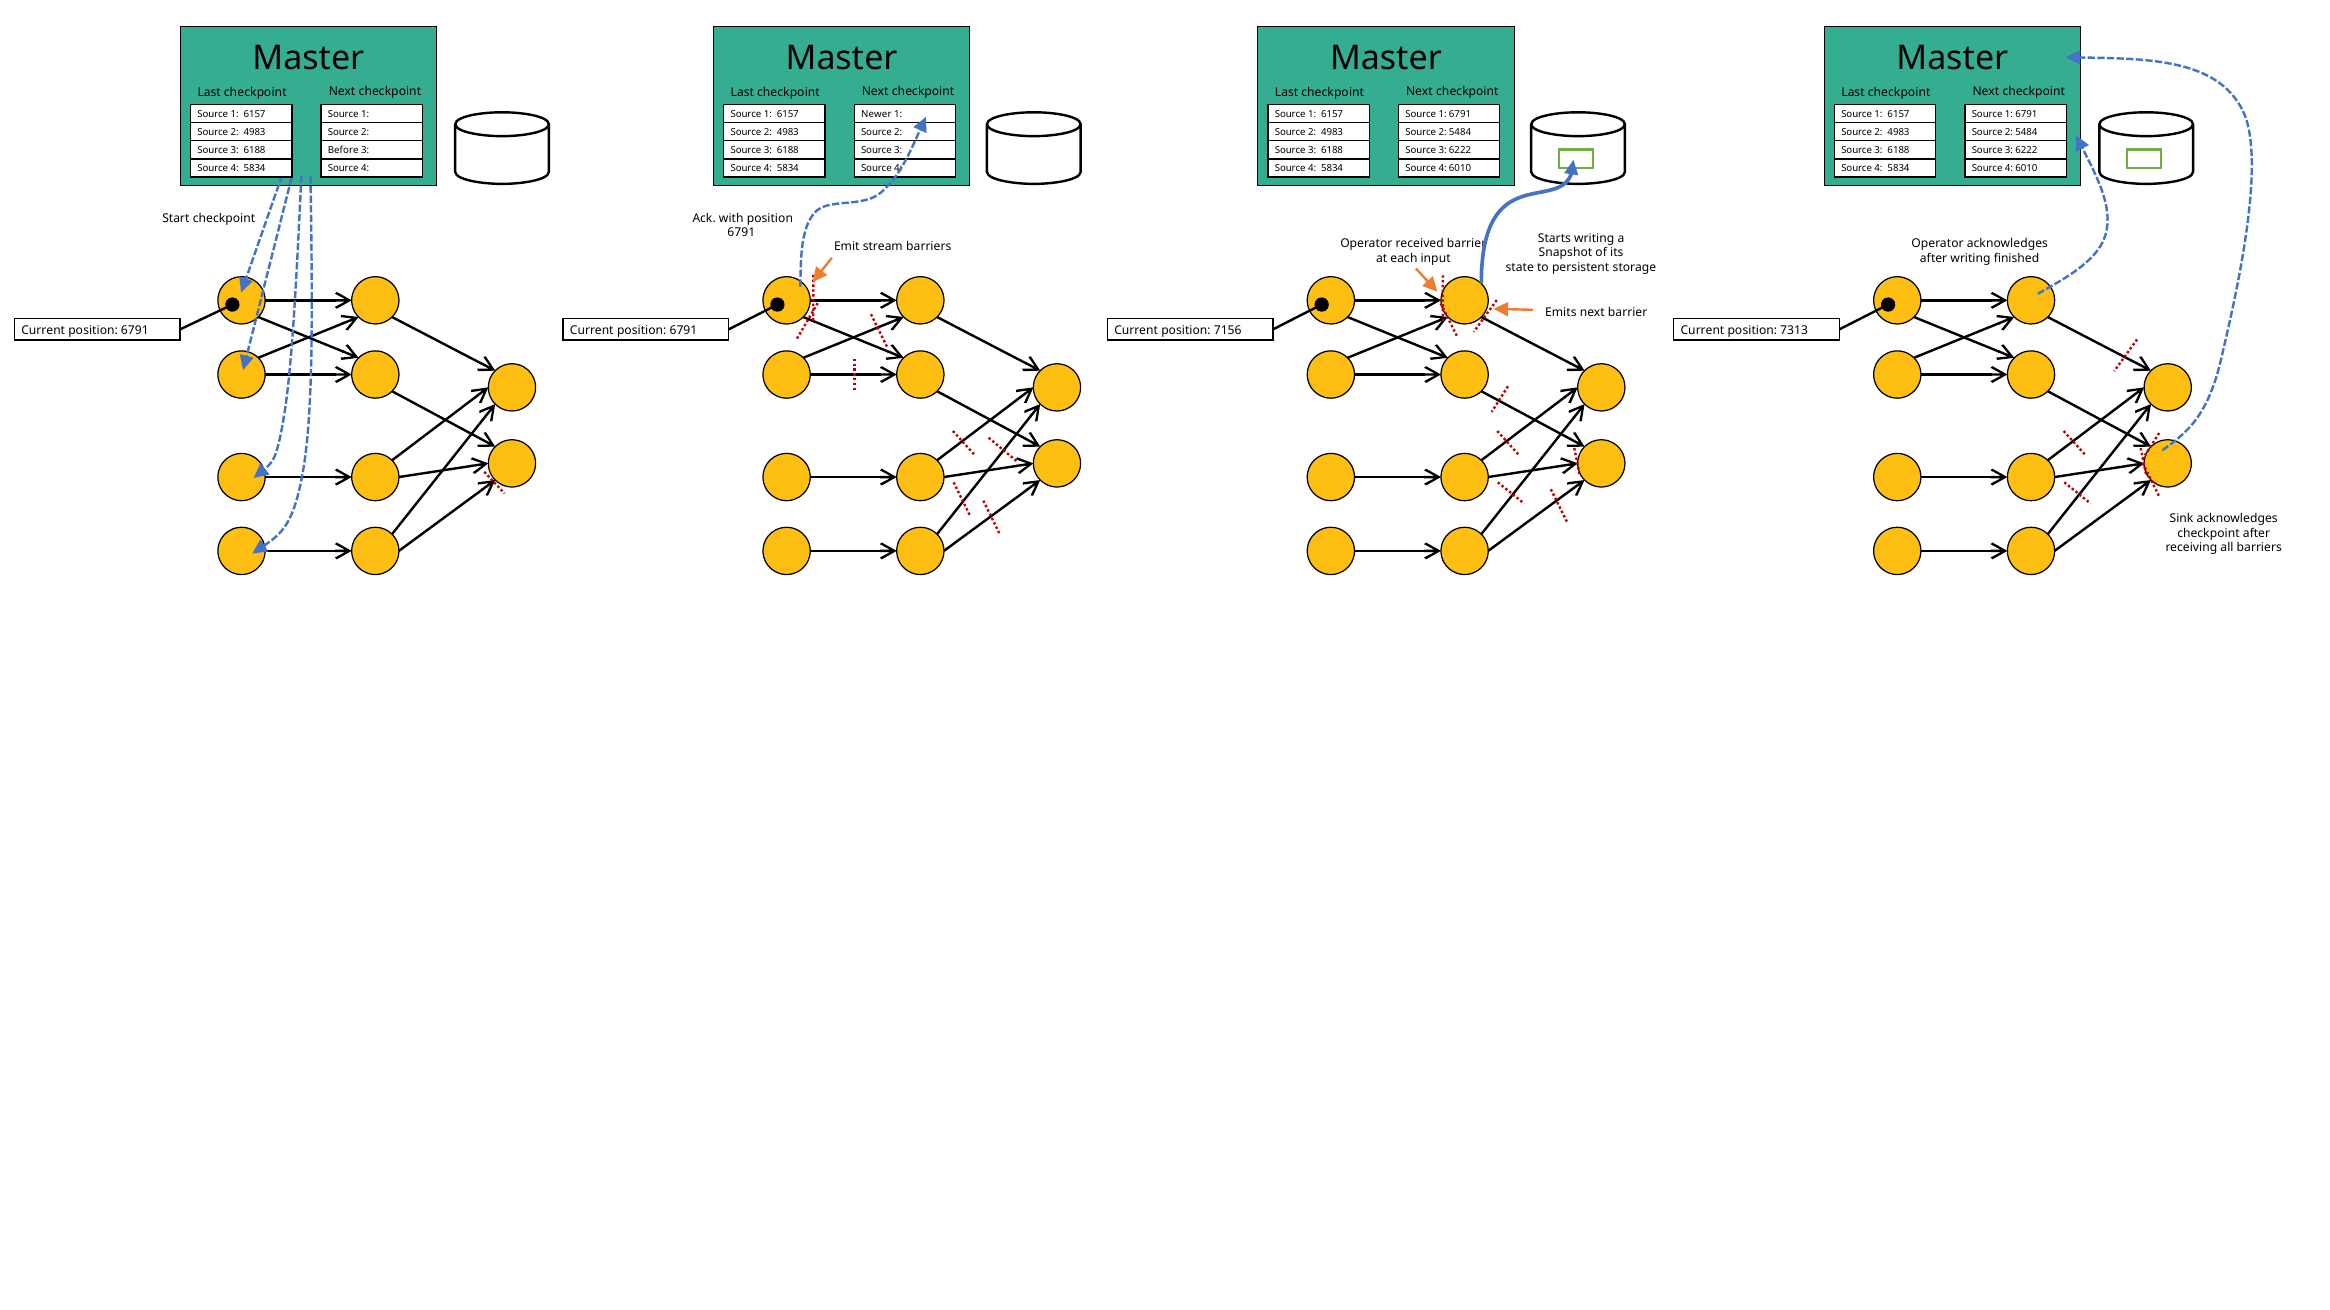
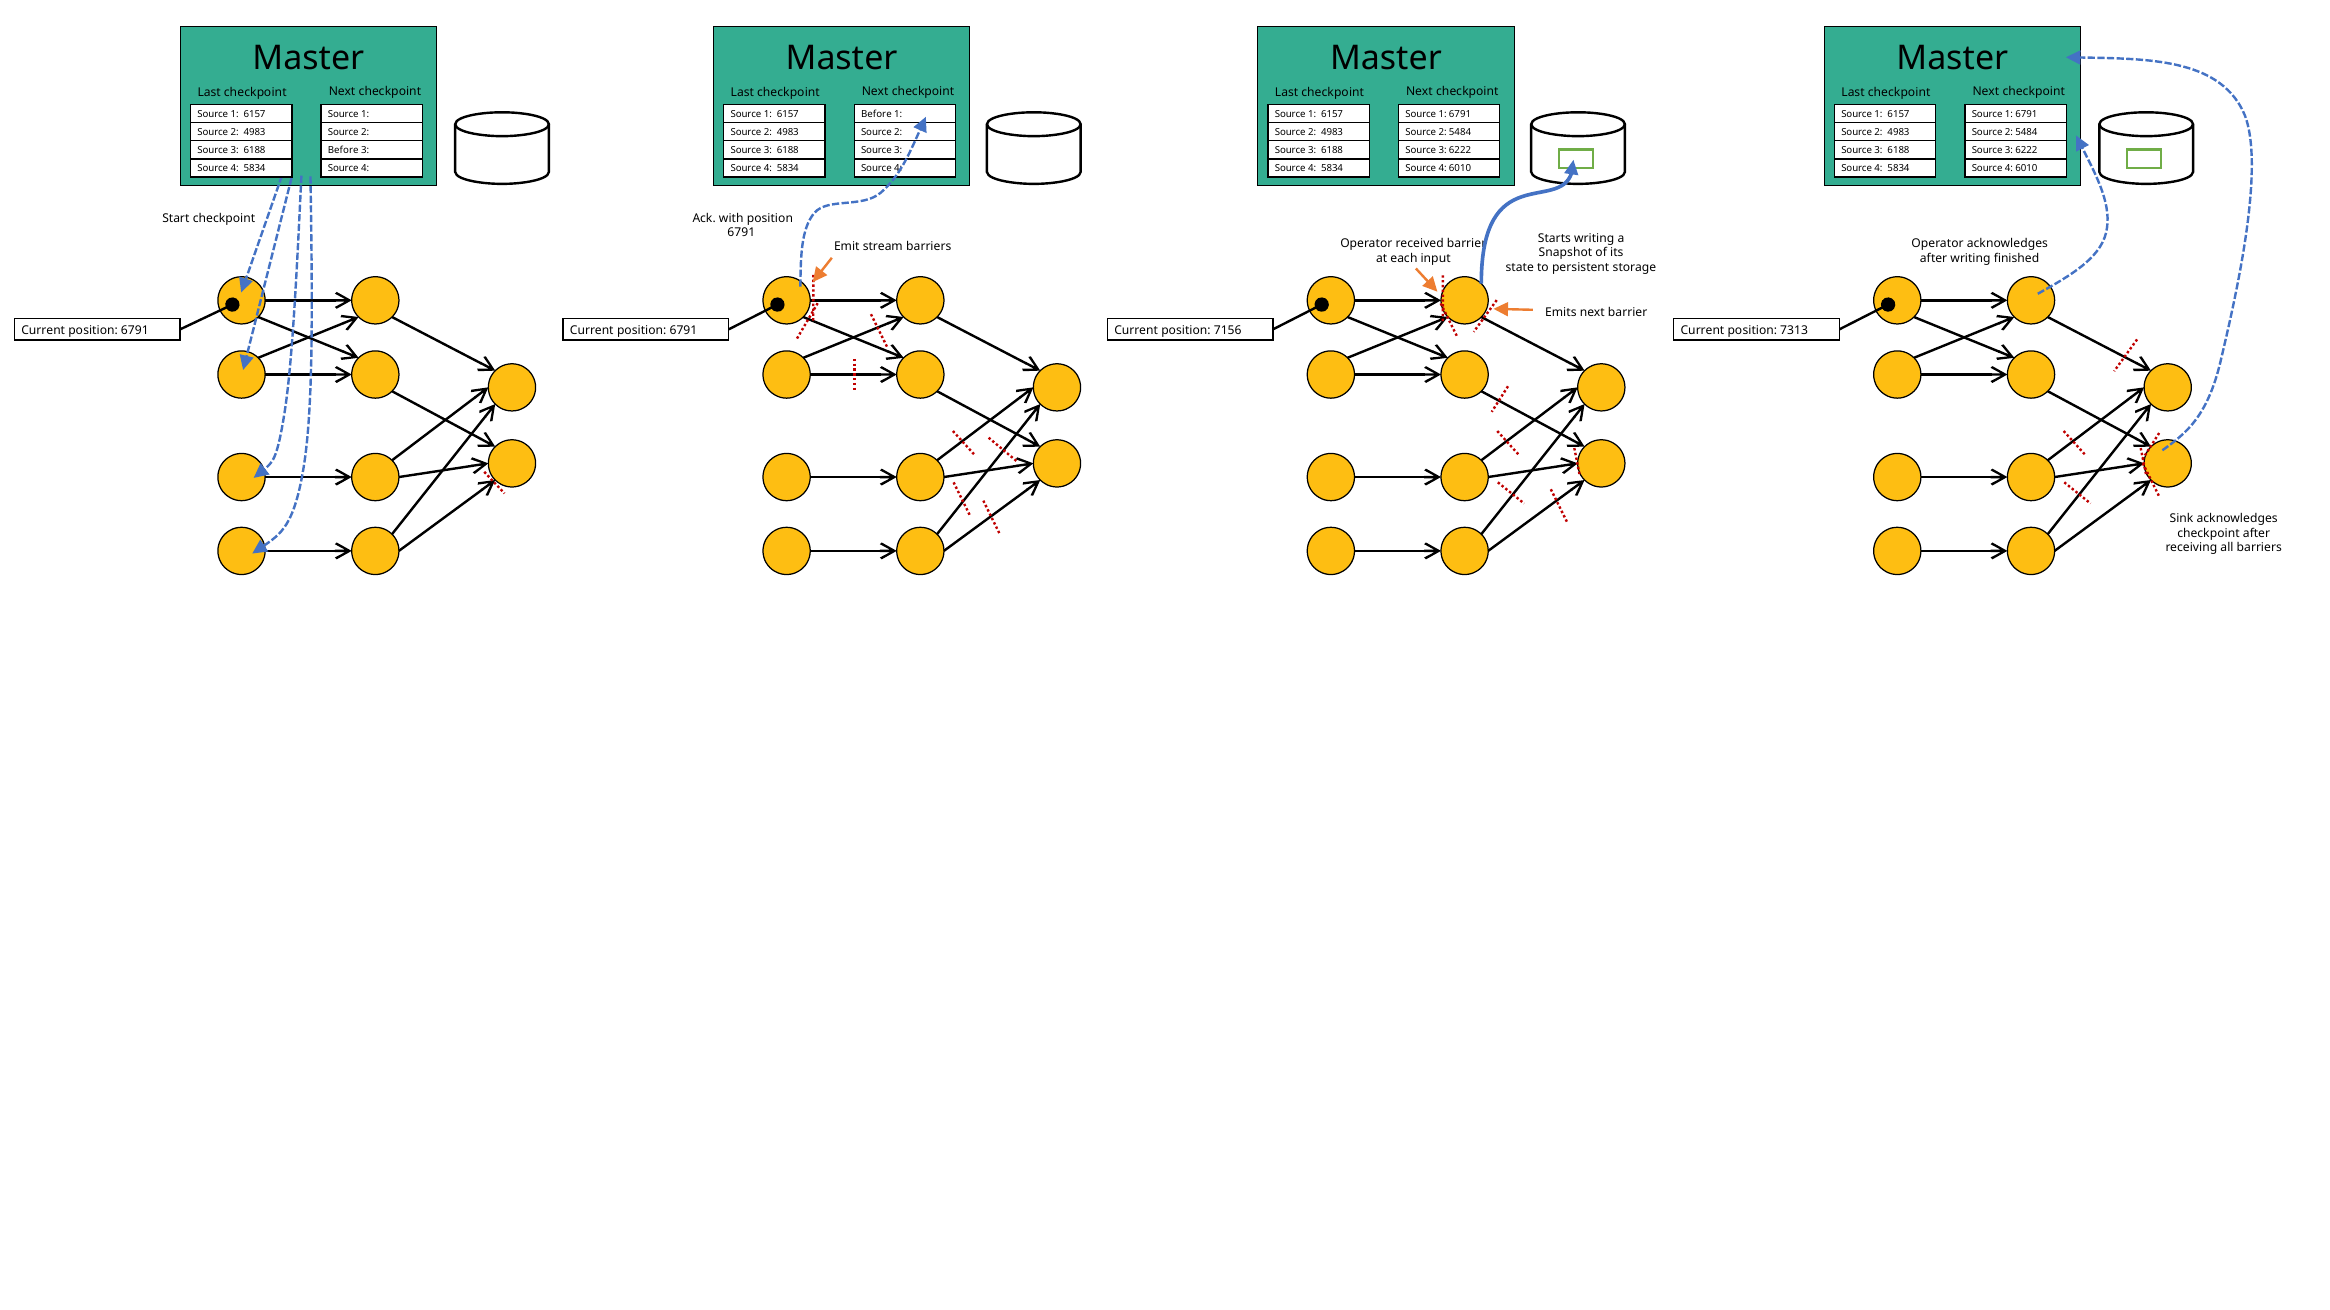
Newer: Newer -> Before (876, 114)
